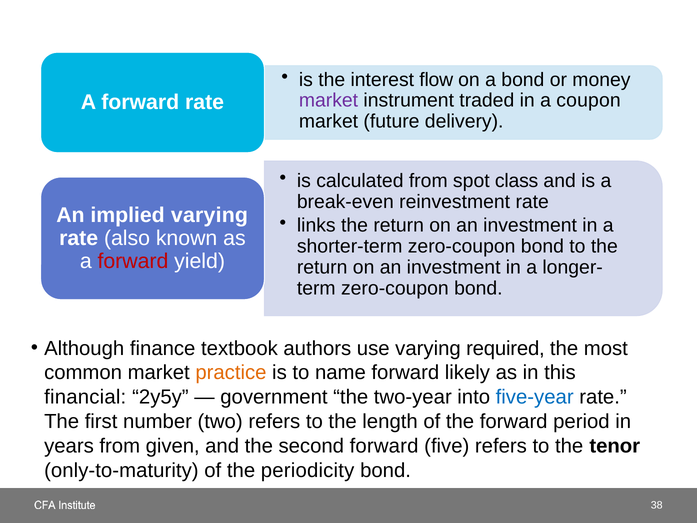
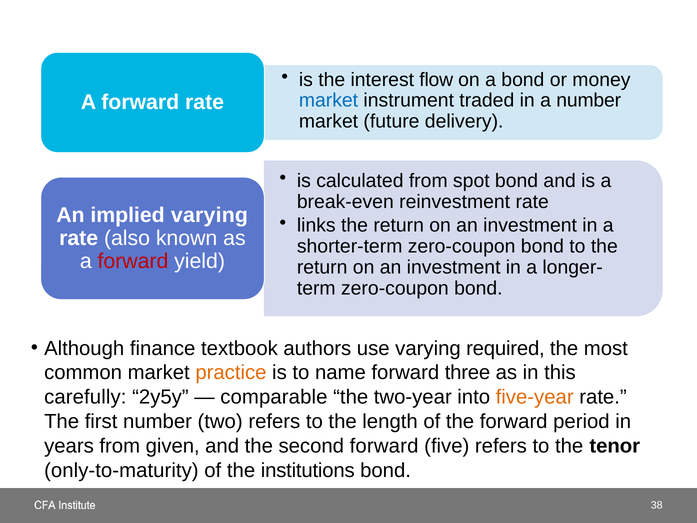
market colour: purple -> blue (328, 101)
coupon: coupon -> number (589, 101)
class: class -> bond (517, 181)
likely: likely -> three (468, 373)
financial: financial -> carefully (85, 397)
government: government -> comparable (274, 397)
five-year colour: blue -> orange (535, 397)
periodicity: periodicity -> institutions (308, 470)
